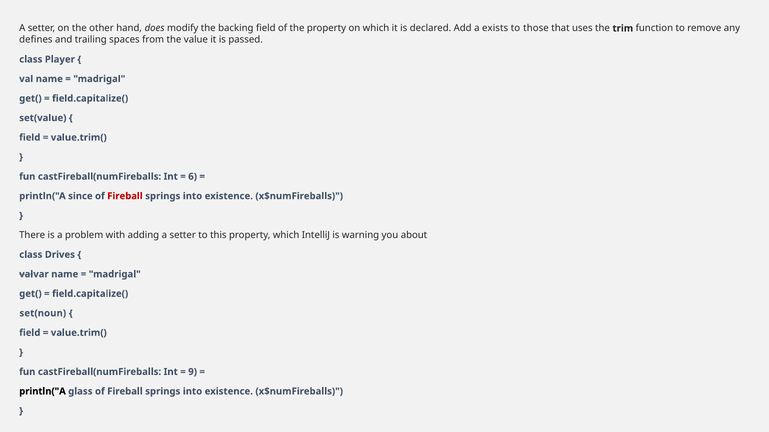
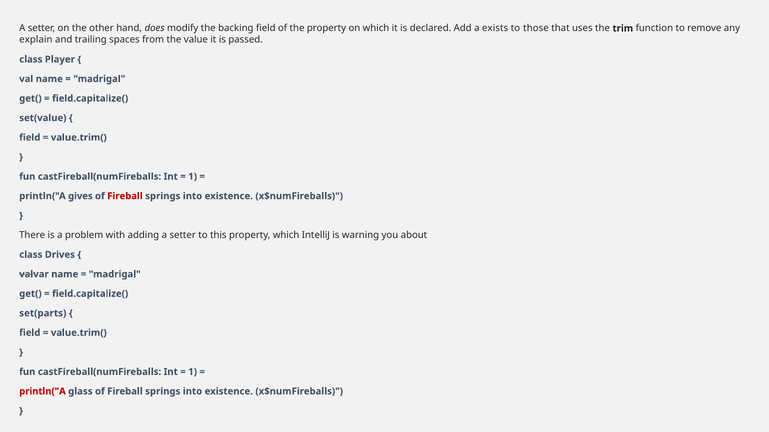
defines: defines -> explain (36, 40)
6: 6 -> 1 (193, 177)
since: since -> gives (80, 196)
set(noun: set(noun -> set(parts (43, 314)
9: 9 -> 1 (193, 372)
println("A colour: black -> red (42, 392)
